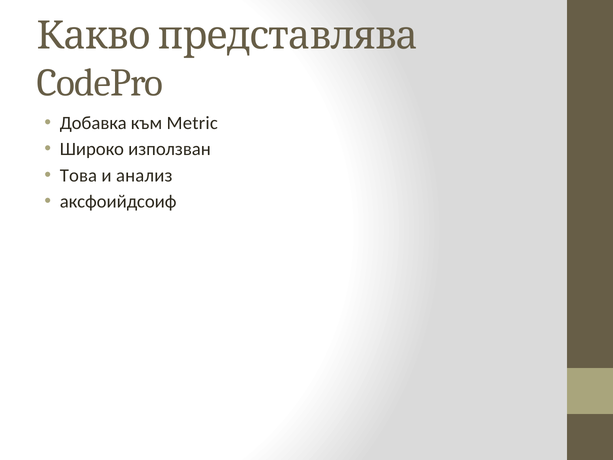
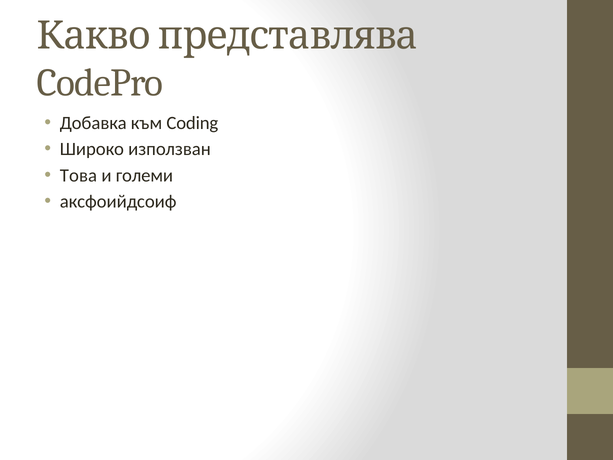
Metric: Metric -> Coding (192, 123)
анализ: анализ -> големи (144, 175)
